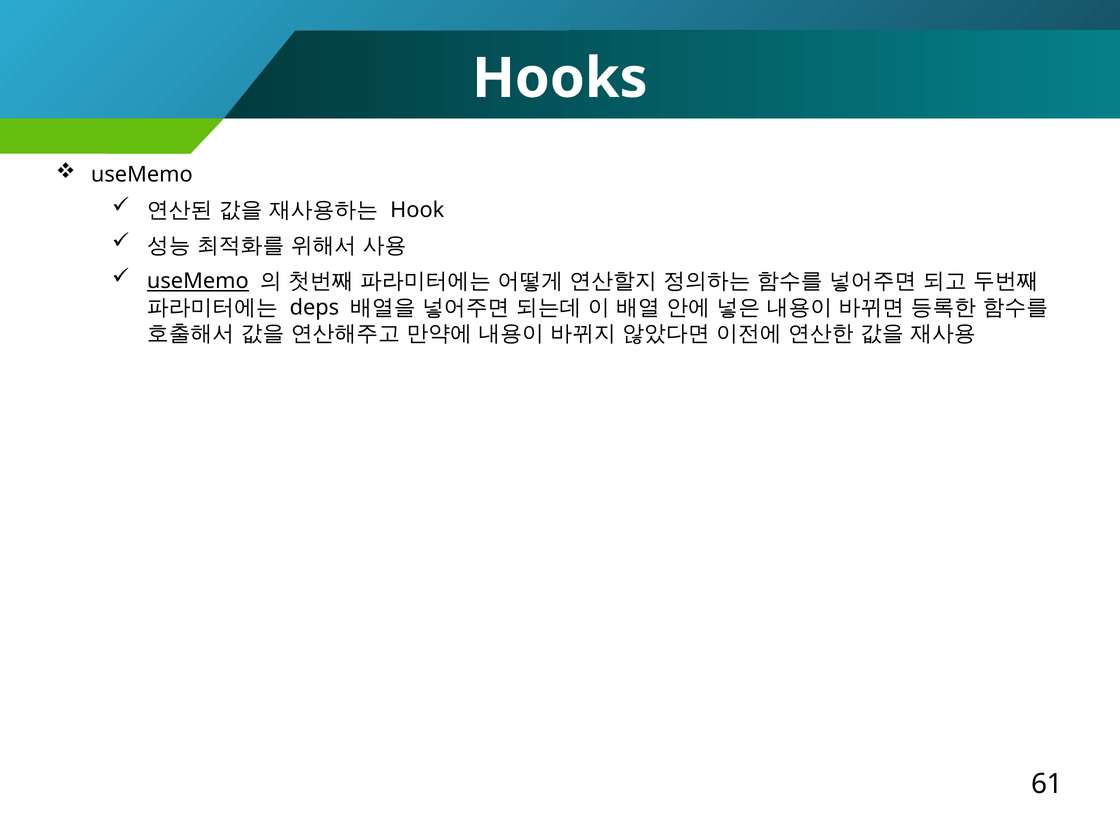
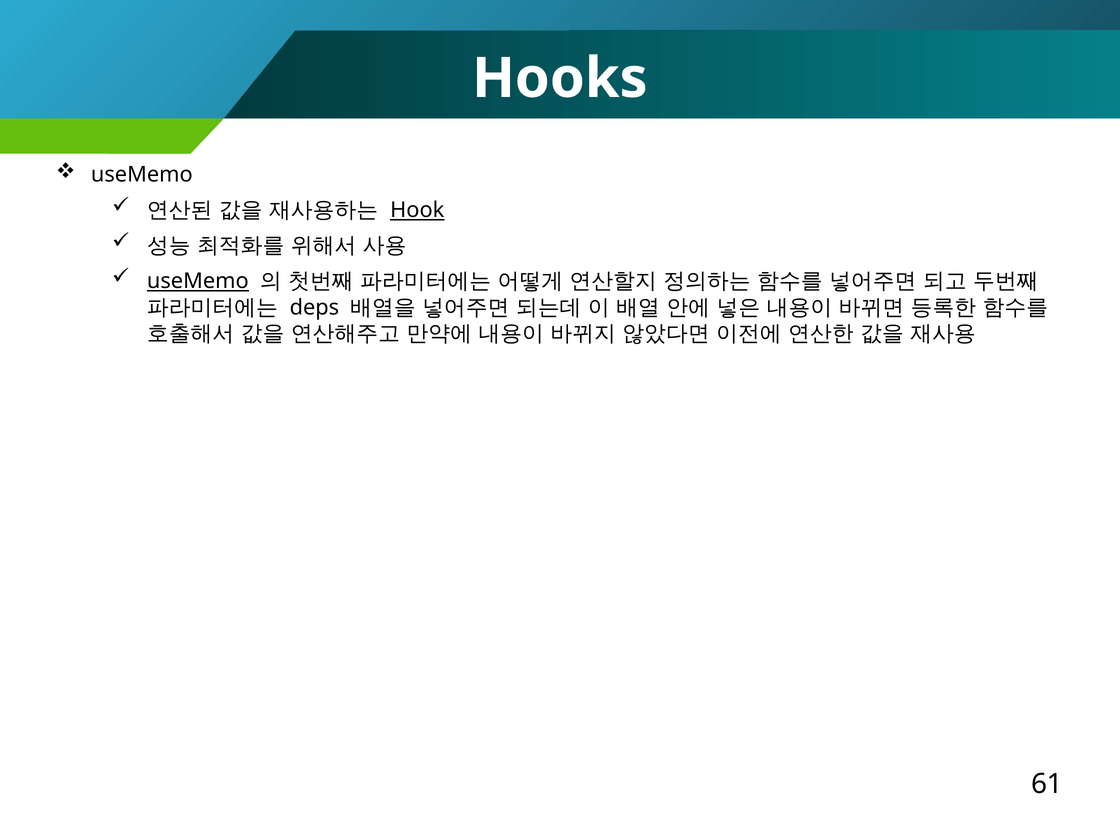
Hook underline: none -> present (417, 210)
